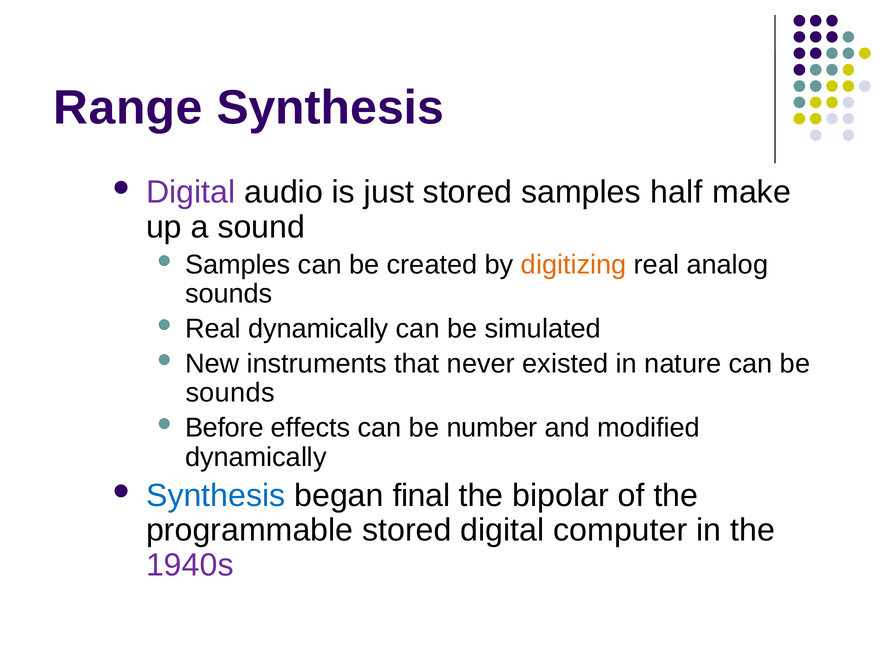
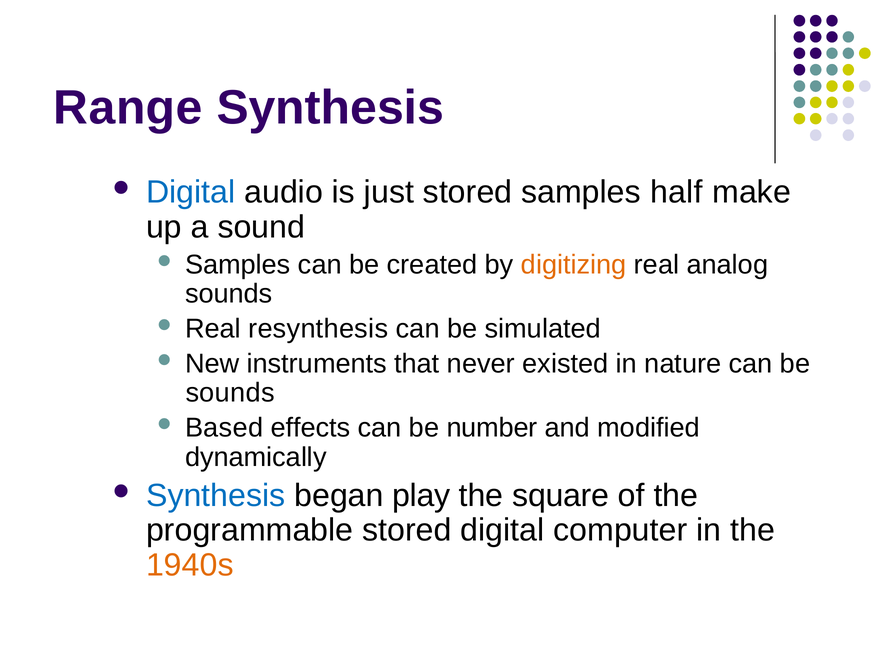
Digital colour: purple -> blue (191, 192)
Real dynamically: dynamically -> resynthesis (318, 328)
Before: Before -> Based (224, 427)
final: final -> play (421, 495)
bipolar: bipolar -> square (561, 495)
1940s colour: purple -> orange (190, 565)
